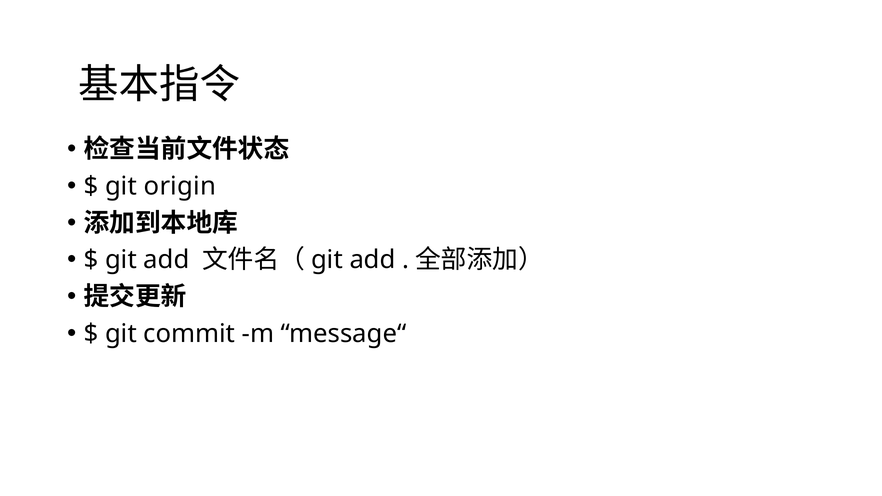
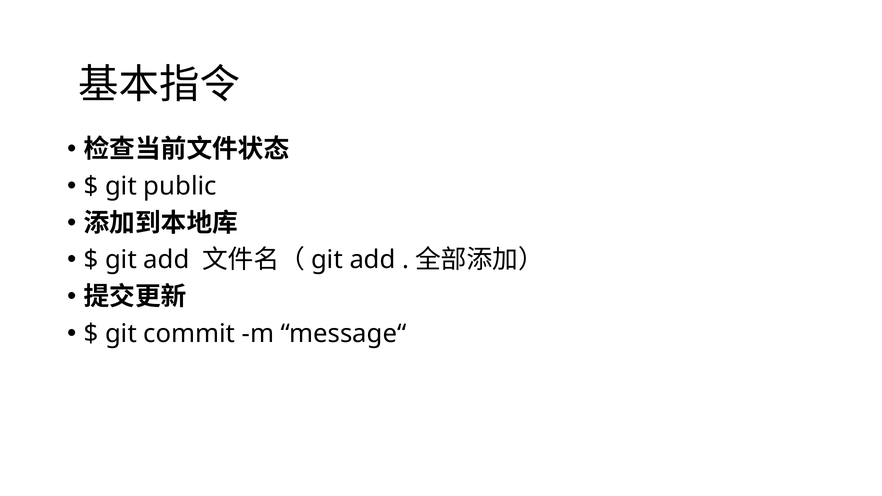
origin: origin -> public (180, 186)
